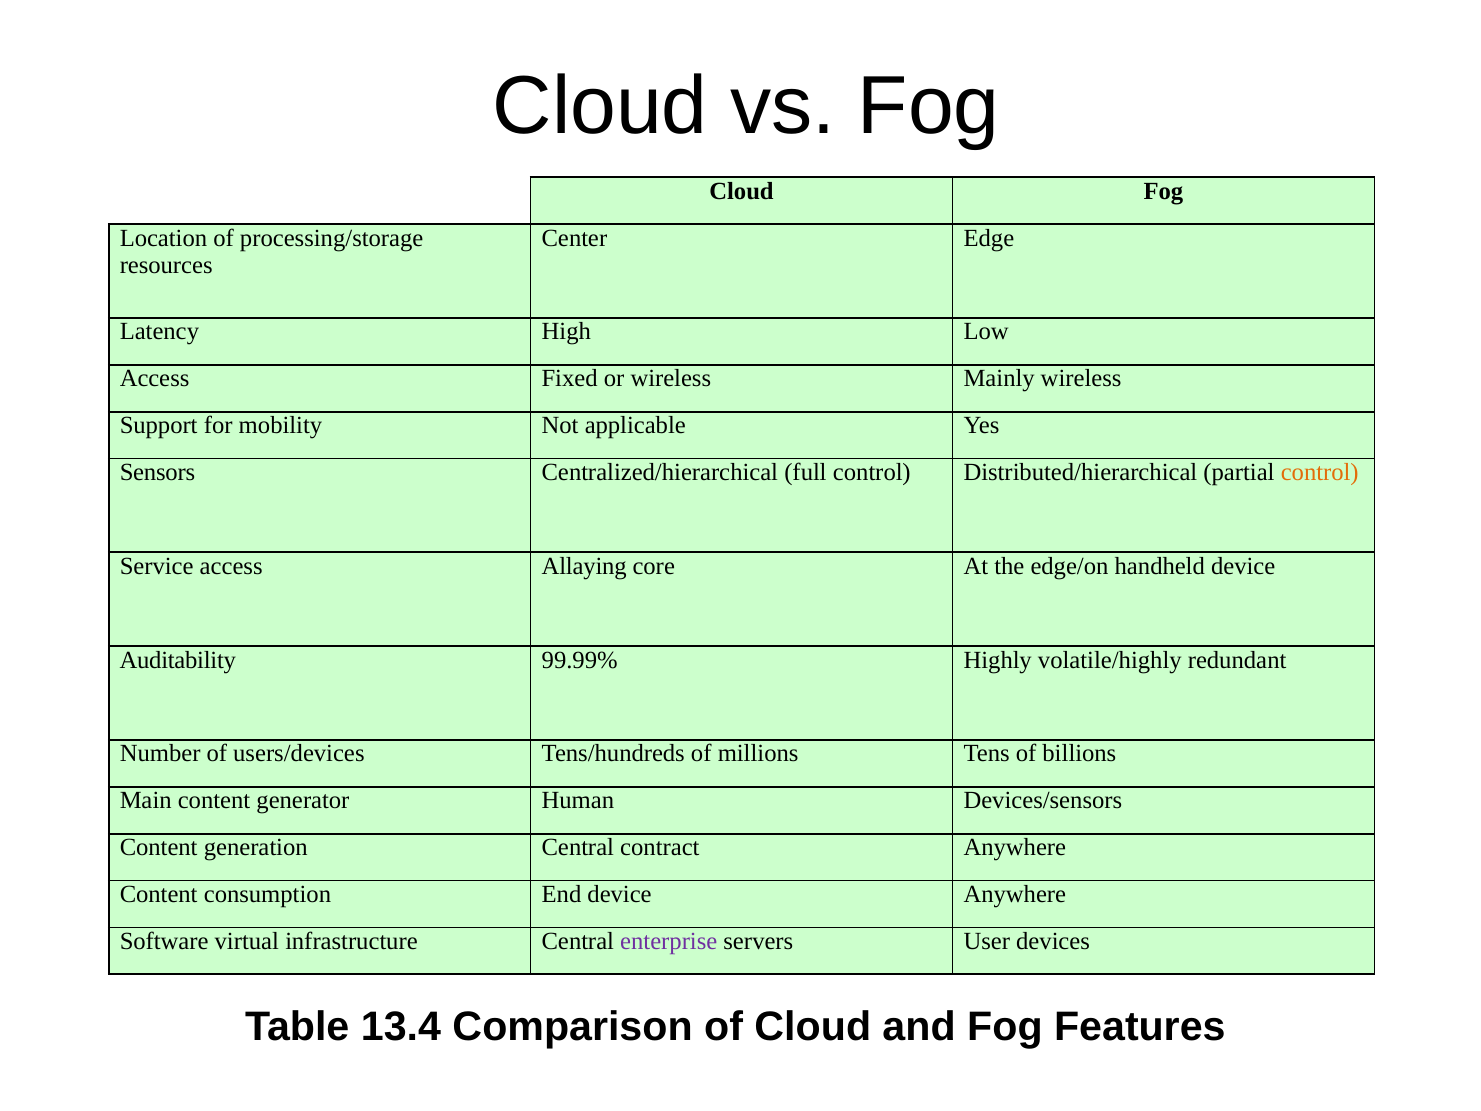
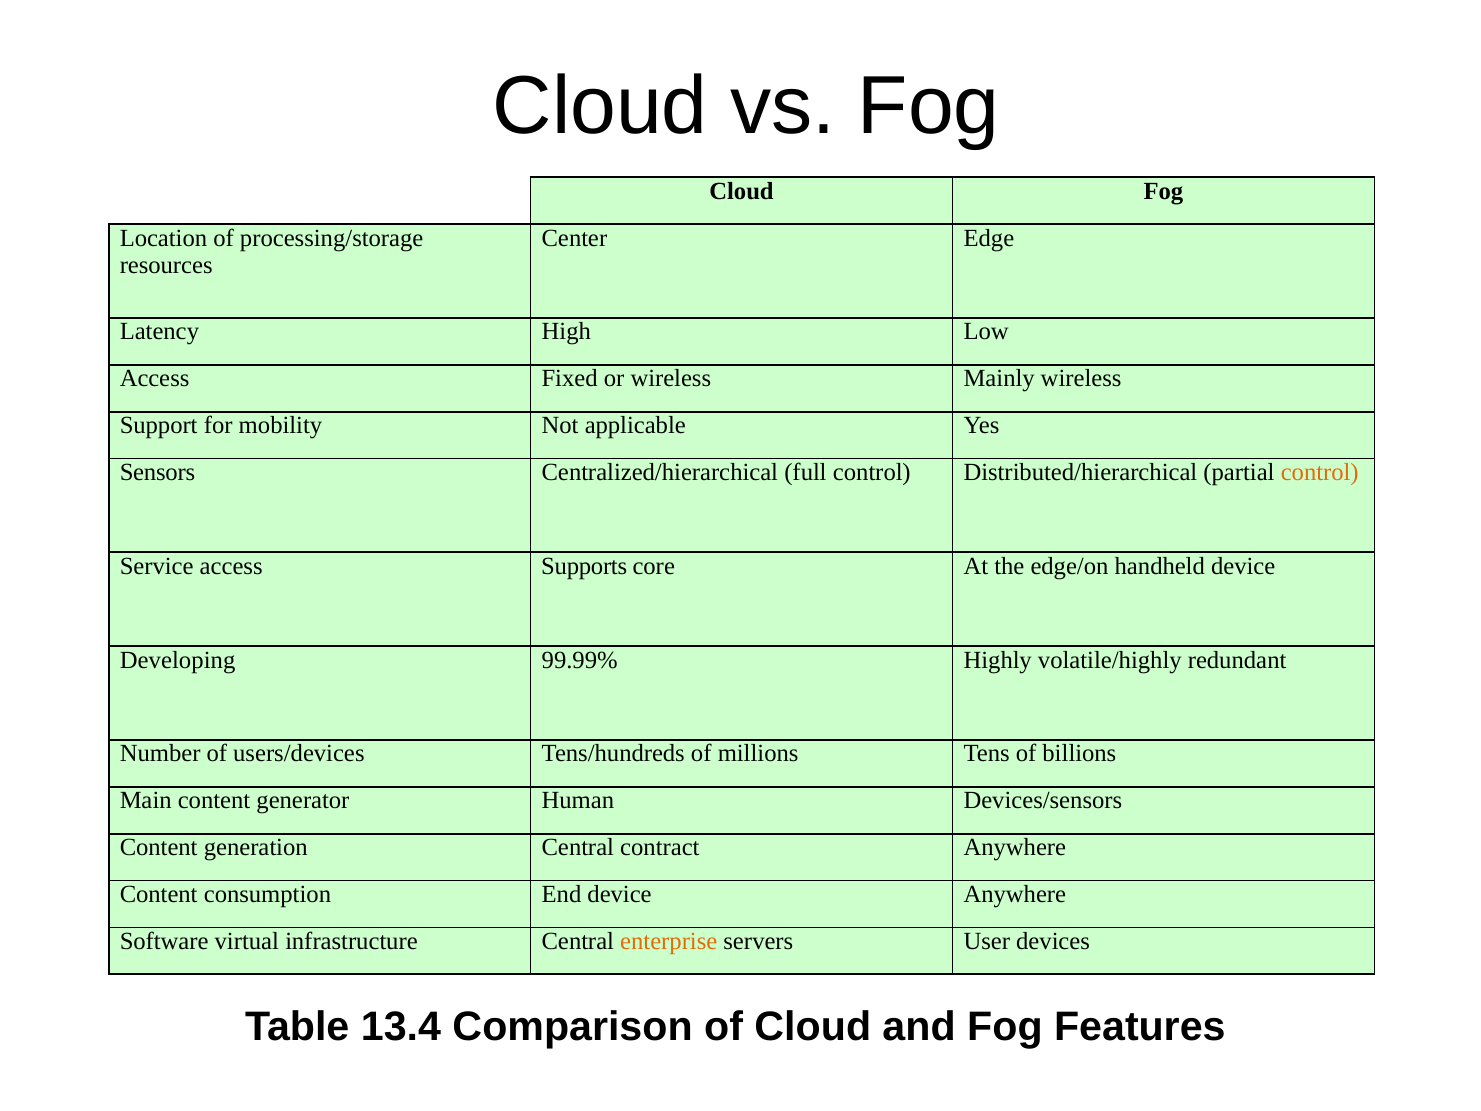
Allaying: Allaying -> Supports (584, 566)
Auditability: Auditability -> Developing (178, 660)
enterprise colour: purple -> orange (669, 941)
